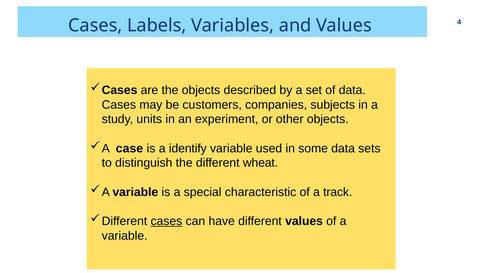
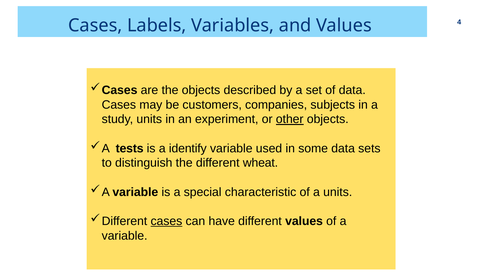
other underline: none -> present (290, 119)
case: case -> tests (130, 148)
a track: track -> units (338, 192)
